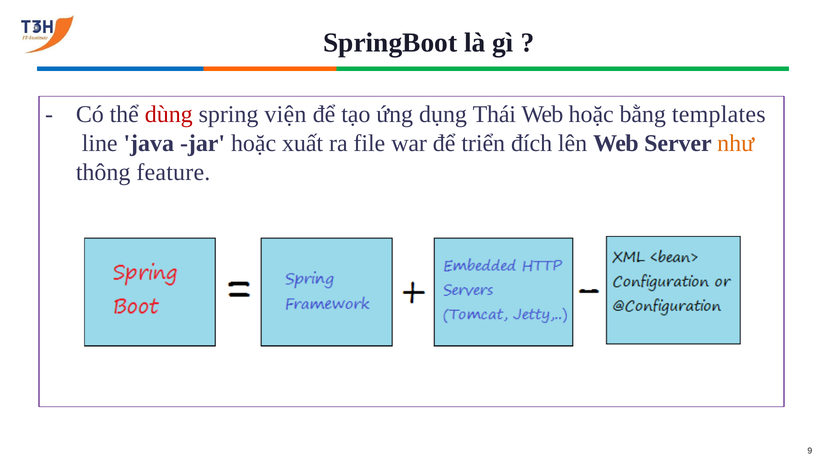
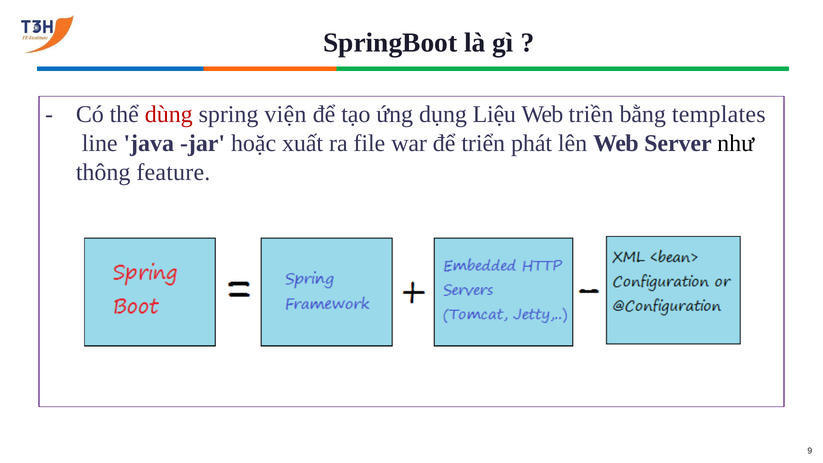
Thái: Thái -> Liệu (494, 115)
Web hoặc: hoặc -> triền (591, 115)
đích: đích -> phát (532, 143)
như colour: orange -> black (736, 143)
